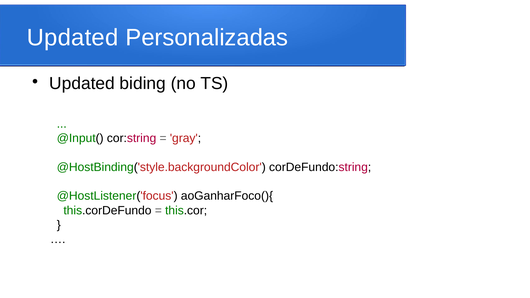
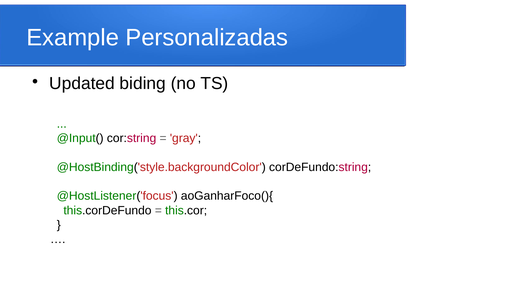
Updated: Updated -> Example (73, 38)
